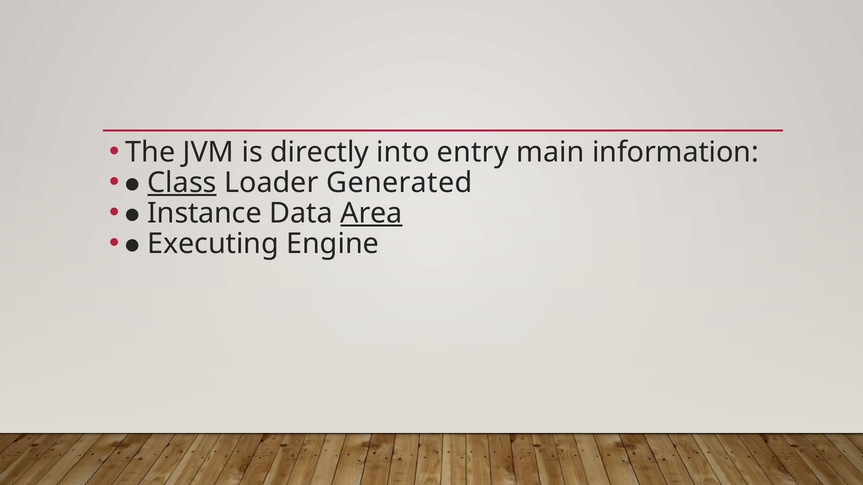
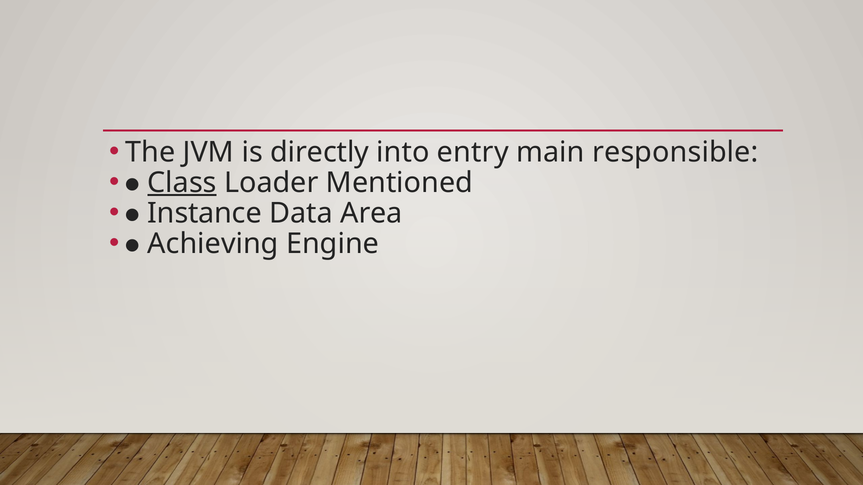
information: information -> responsible (675, 152)
Generated: Generated -> Mentioned (399, 183)
Area underline: present -> none (371, 213)
Executing: Executing -> Achieving (213, 244)
